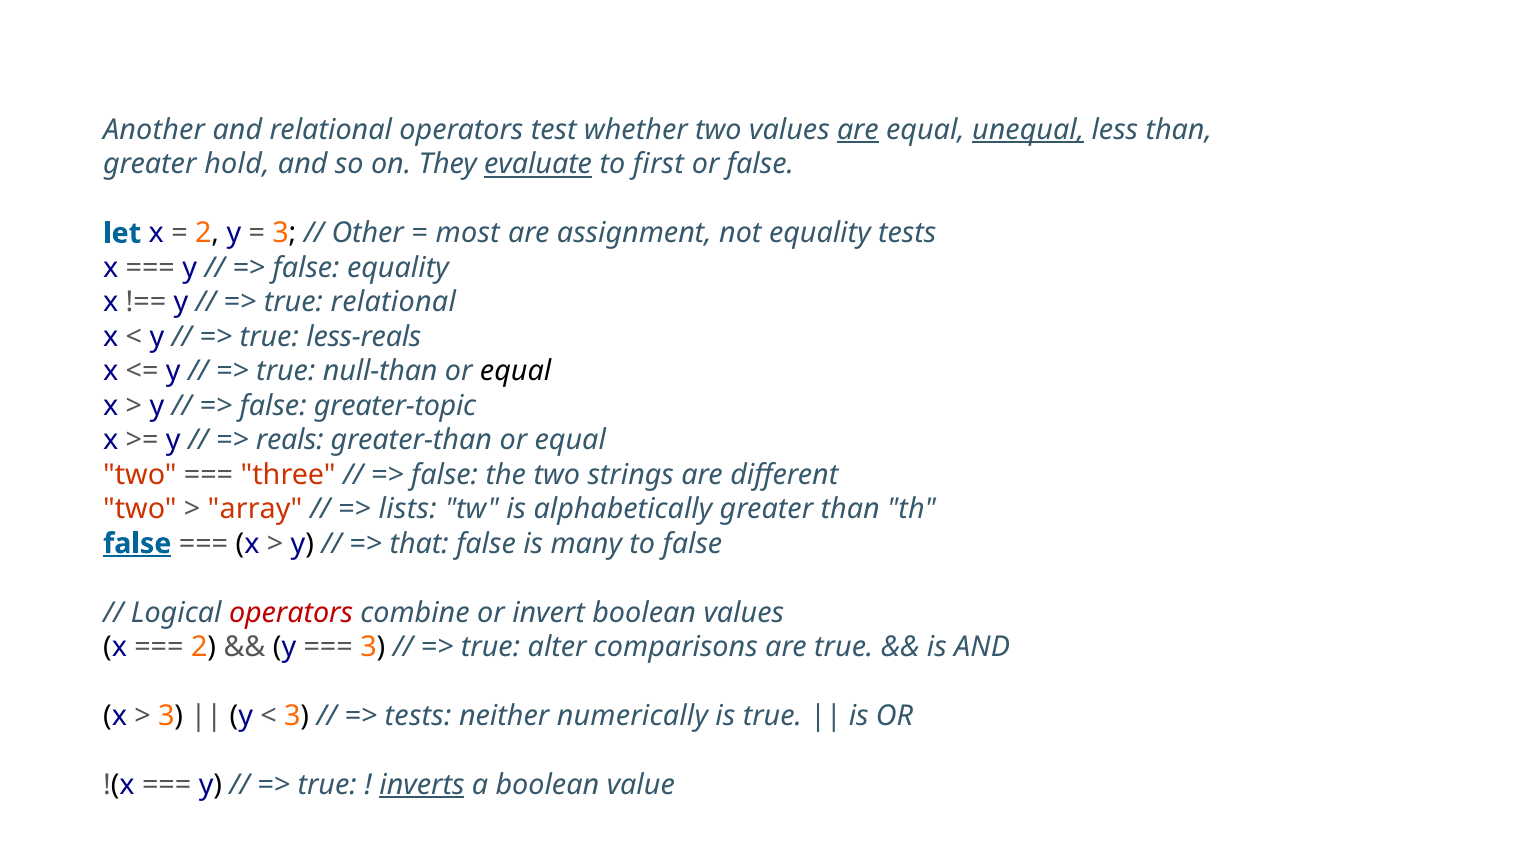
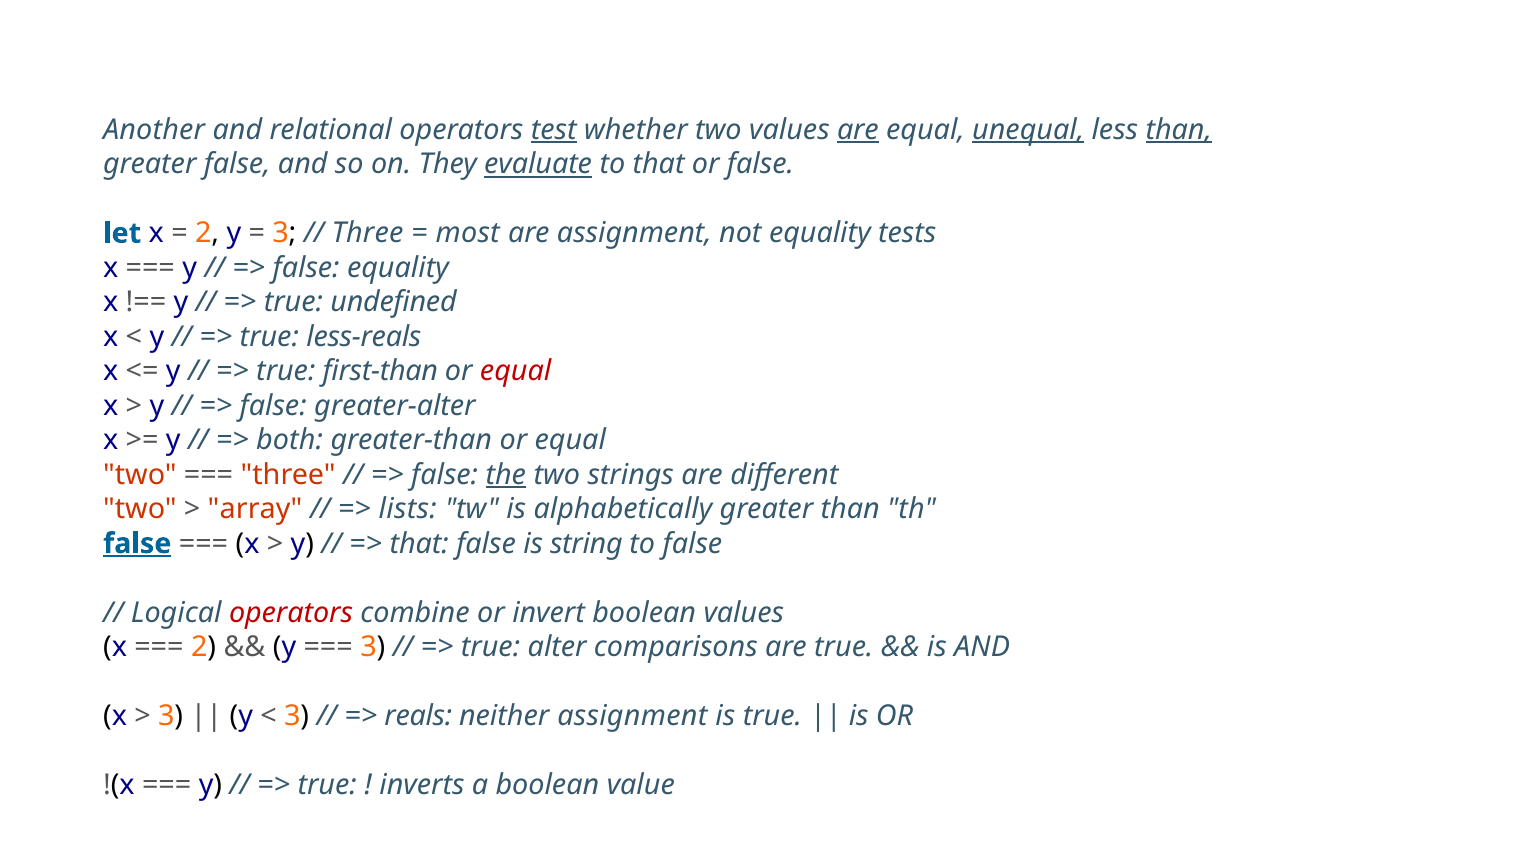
test underline: none -> present (554, 130)
than underline: none -> present (1179, 130)
greater hold: hold -> false (237, 164)
to first: first -> that (659, 164)
Other: Other -> Three (368, 233)
true relational: relational -> undefined (394, 302)
null-than: null-than -> first-than (380, 371)
equal colour: black -> red (516, 371)
greater-topic: greater-topic -> greater-alter (395, 406)
reals: reals -> both (290, 440)
the underline: none -> present (506, 475)
many: many -> string (586, 544)
tests: tests -> reals (418, 716)
neither numerically: numerically -> assignment (632, 716)
inverts underline: present -> none (422, 785)
